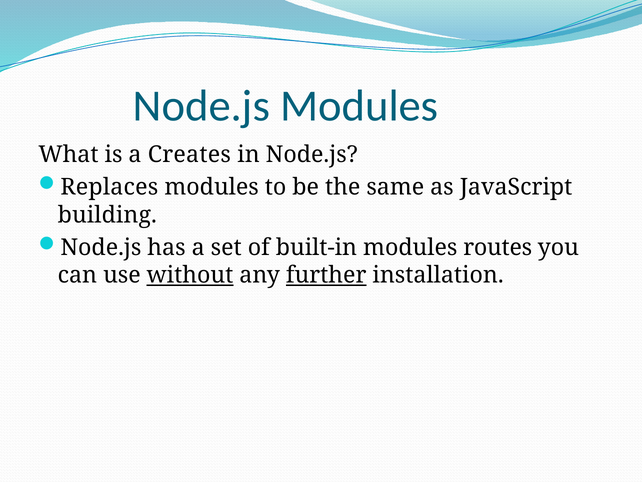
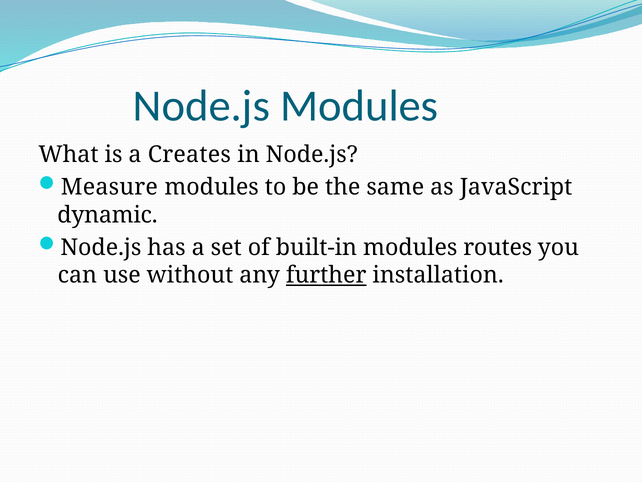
Replaces: Replaces -> Measure (109, 187)
building: building -> dynamic (107, 215)
without underline: present -> none (190, 275)
